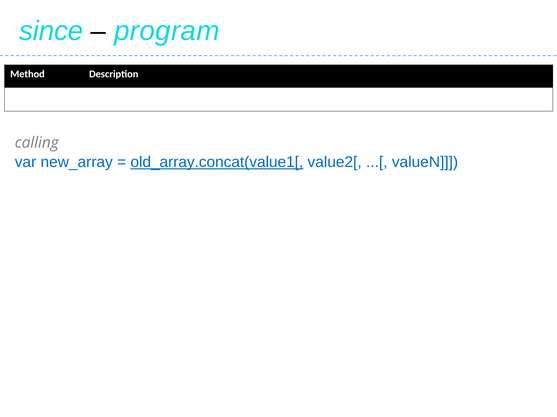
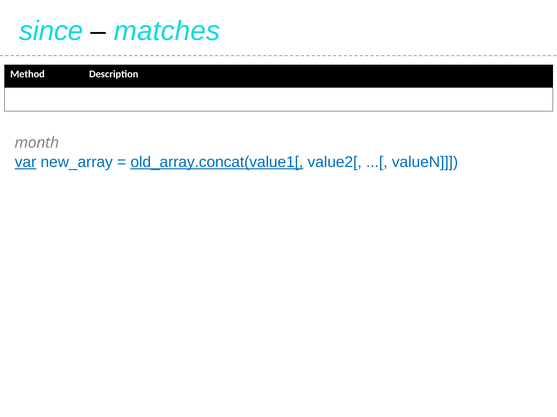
program: program -> matches (167, 31)
calling: calling -> month (37, 143)
var underline: none -> present (26, 162)
